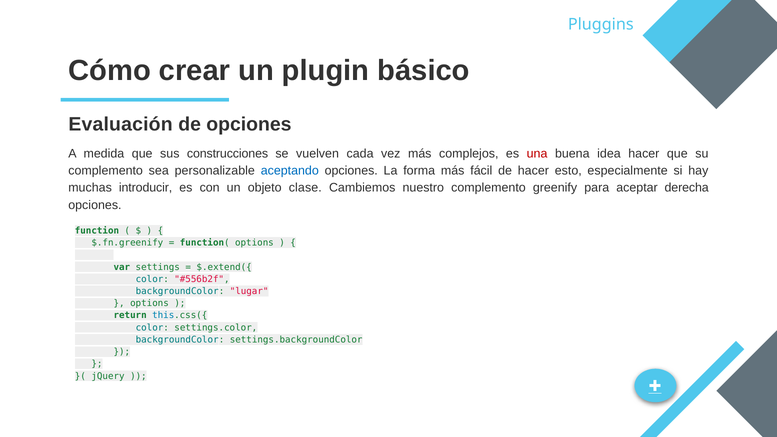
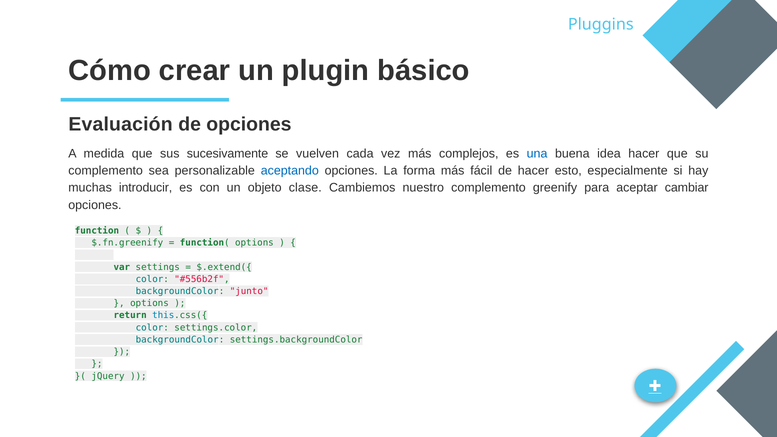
construcciones: construcciones -> sucesivamente (228, 154)
una colour: red -> blue (537, 154)
derecha: derecha -> cambiar (687, 188)
lugar: lugar -> junto (249, 291)
